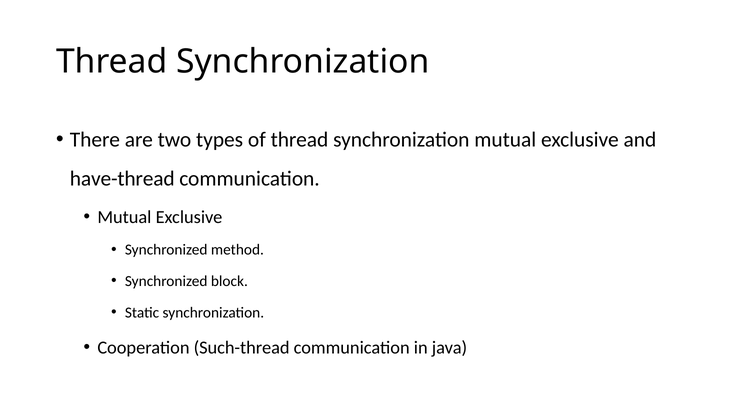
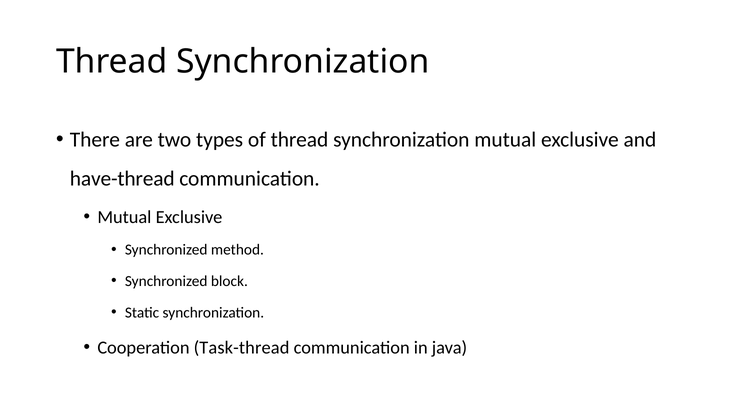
Such-thread: Such-thread -> Task-thread (242, 348)
